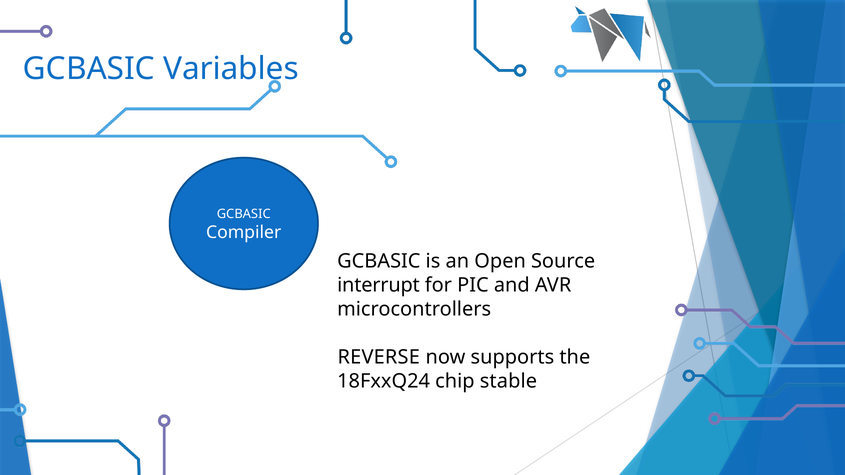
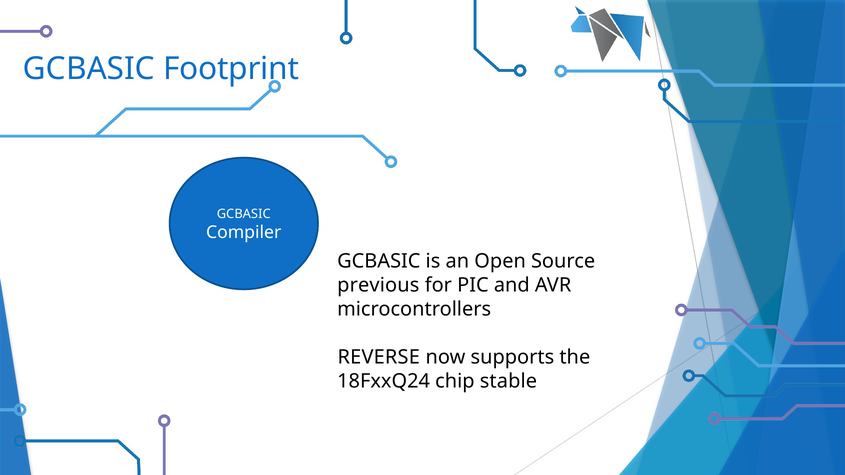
Variables: Variables -> Footprint (231, 69)
interrupt: interrupt -> previous (378, 286)
